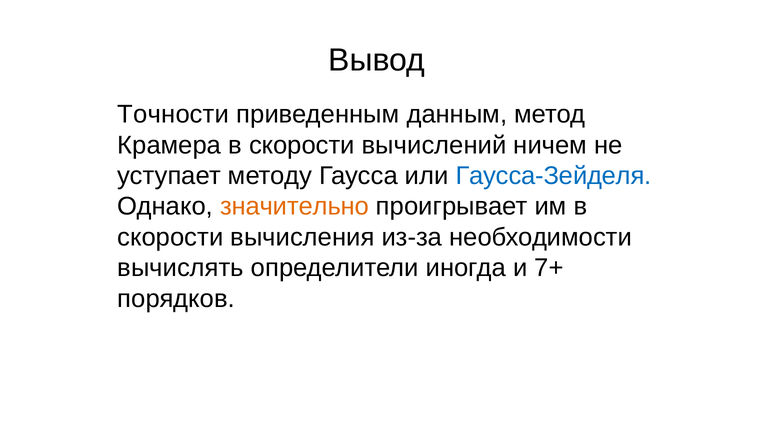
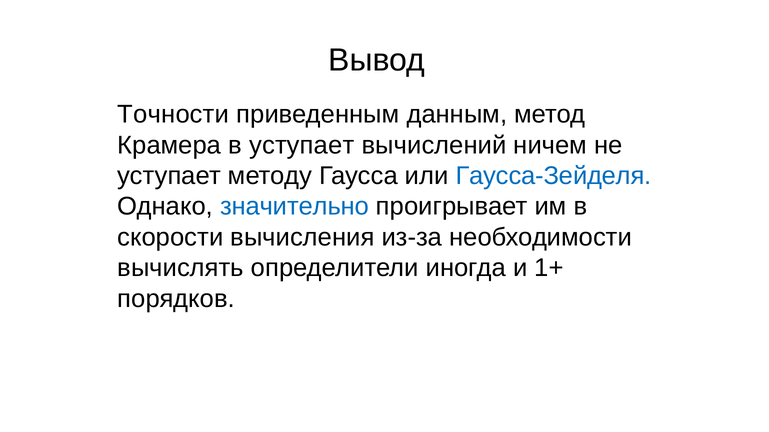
Крамера в скорости: скорости -> уступает (302, 145)
значительно colour: orange -> blue (295, 207)
7+: 7+ -> 1+ (549, 268)
